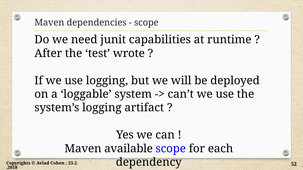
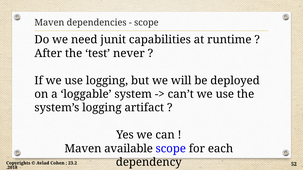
wrote: wrote -> never (129, 53)
